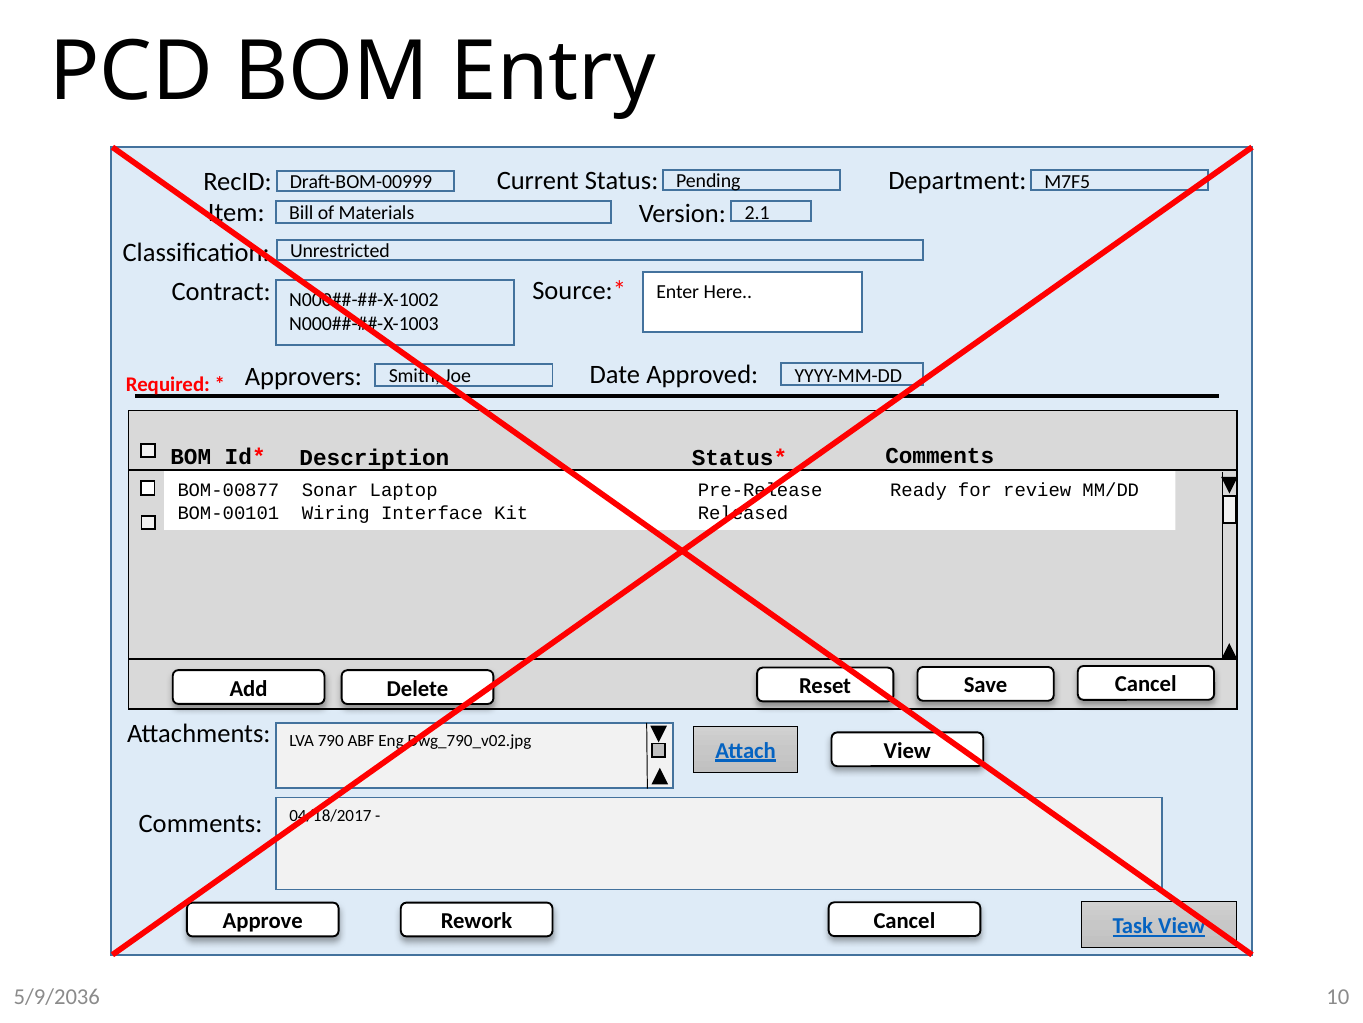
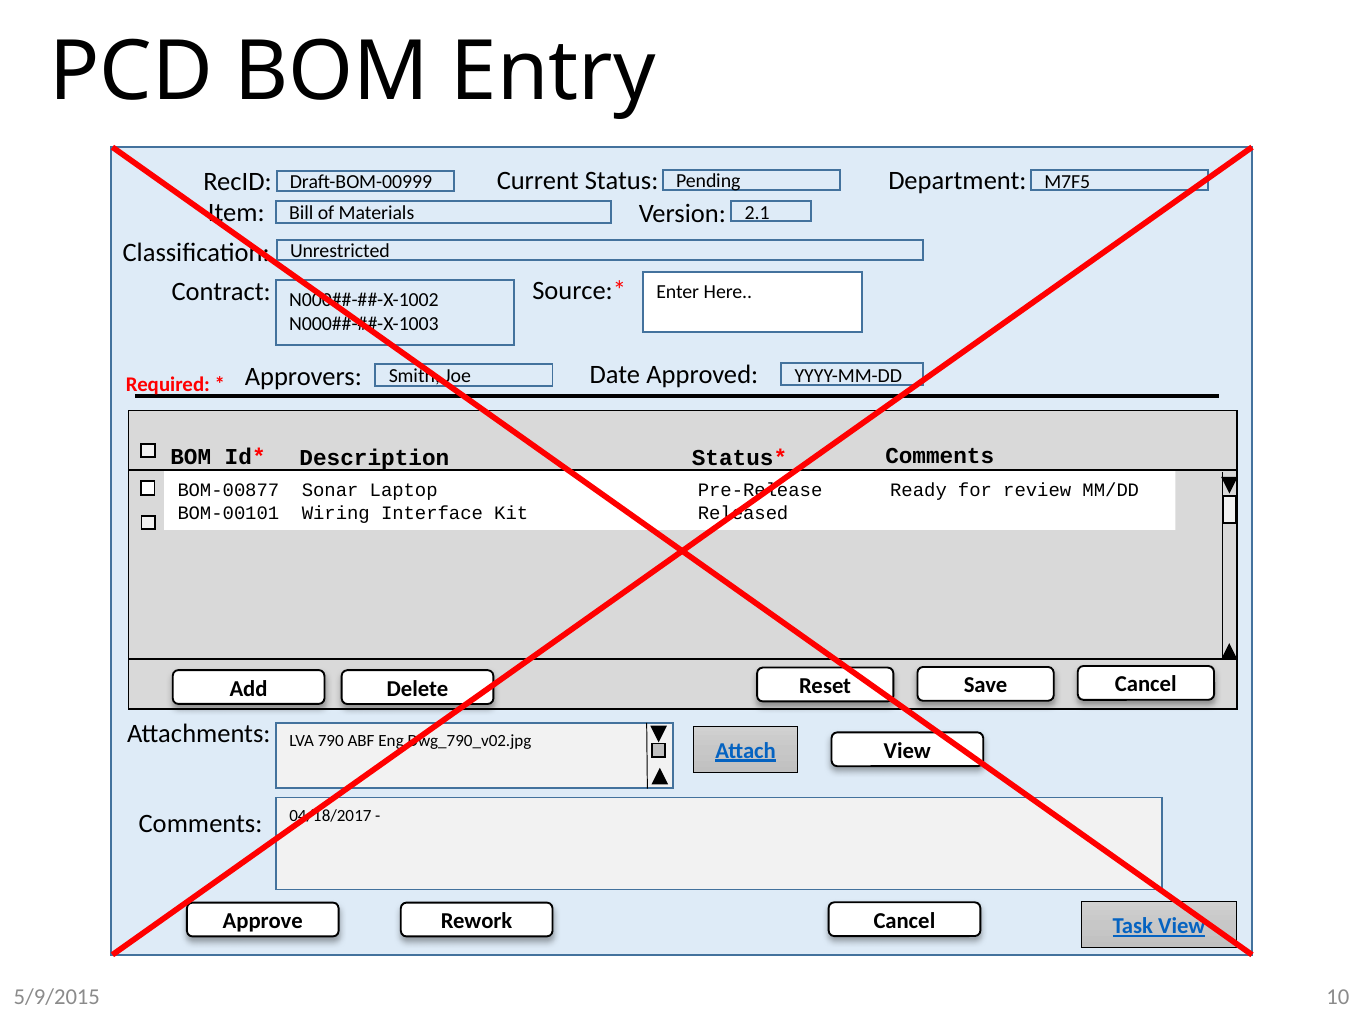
5/9/2036: 5/9/2036 -> 5/9/2015 (57, 997)
